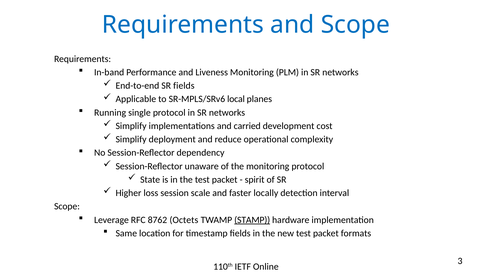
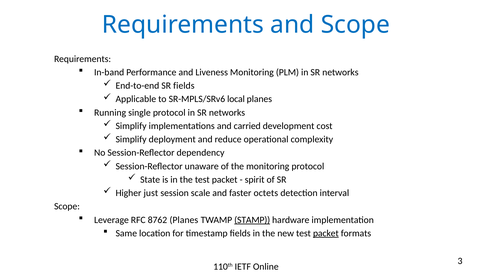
loss: loss -> just (151, 193)
locally: locally -> octets (266, 193)
8762 Octets: Octets -> Planes (184, 220)
packet underline: none -> present (326, 233)
